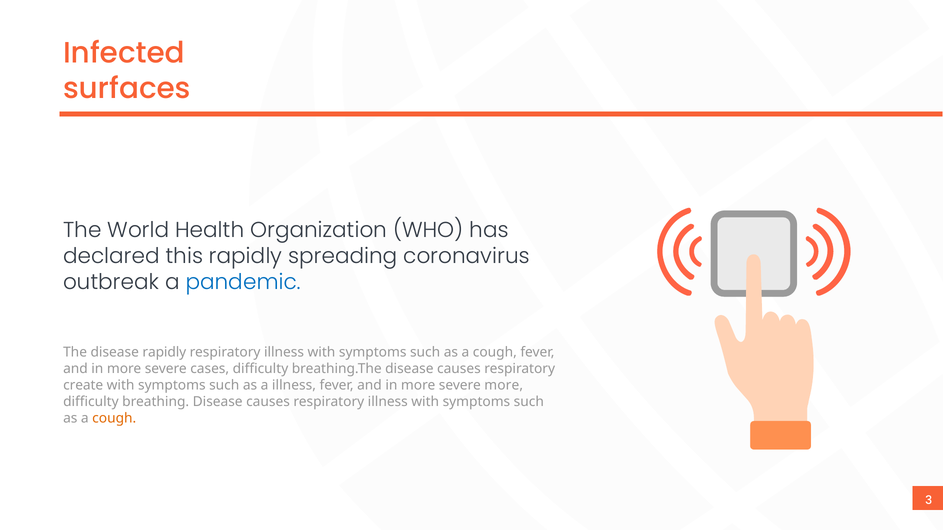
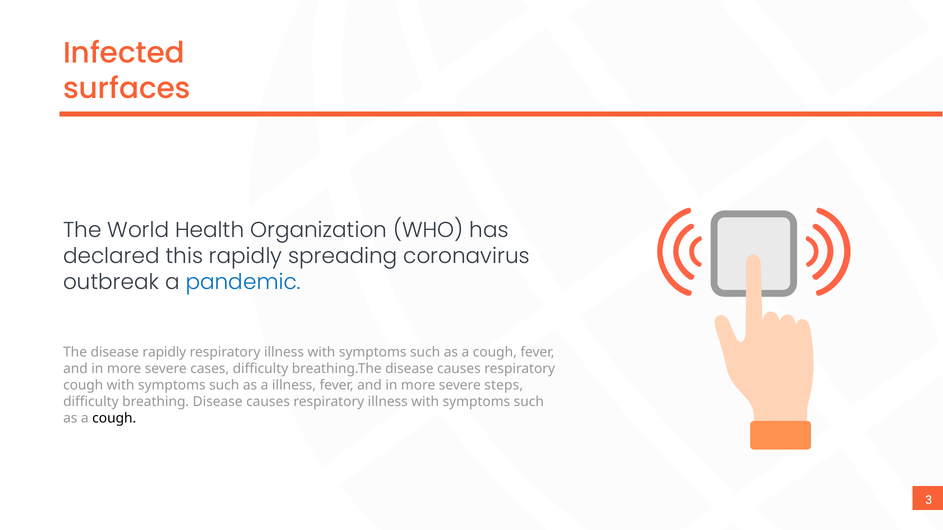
create: create -> cough (83, 386)
severe more: more -> steps (504, 386)
cough colour: orange -> black (114, 419)
